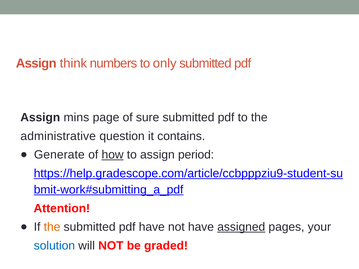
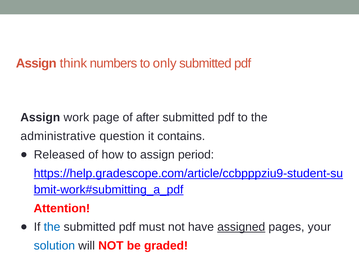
mins: mins -> work (76, 118)
sure: sure -> after (148, 118)
Generate: Generate -> Released (59, 155)
how underline: present -> none (113, 155)
the colour: orange -> blue (52, 227)
pdf have: have -> must (152, 227)
